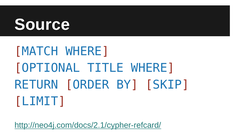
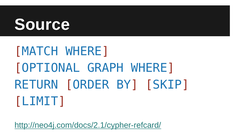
TITLE: TITLE -> GRAPH (105, 68)
